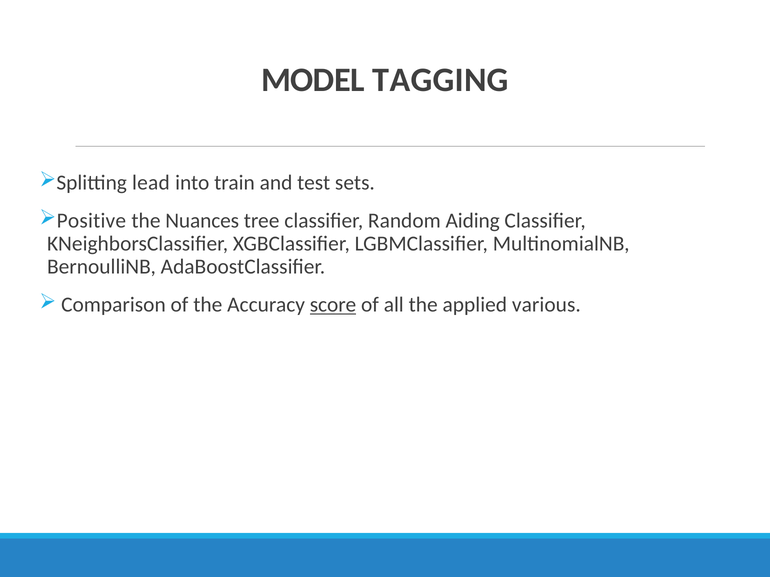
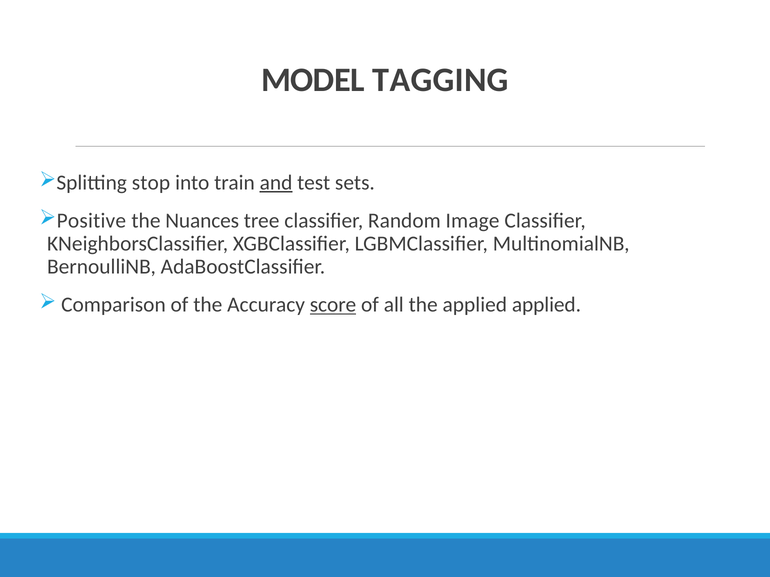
lead: lead -> stop (151, 183)
and underline: none -> present (276, 183)
Aiding: Aiding -> Image (473, 221)
applied various: various -> applied (546, 305)
